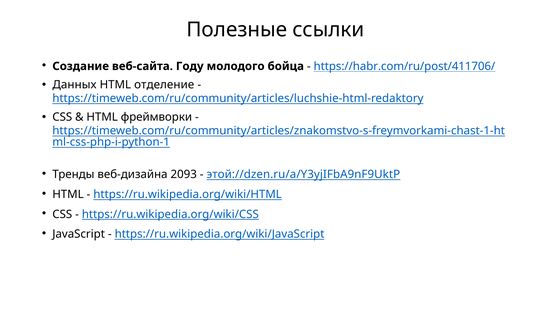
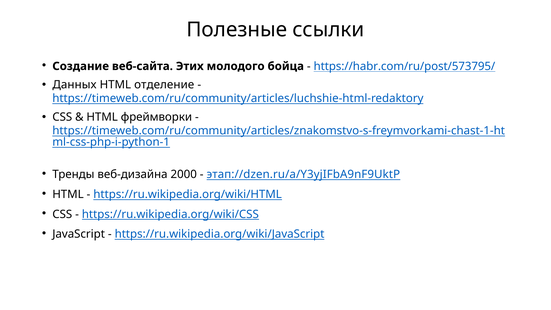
Году: Году -> Этих (190, 66)
https://habr.com/ru/post/411706/: https://habr.com/ru/post/411706/ -> https://habr.com/ru/post/573795/ (404, 66)
2093: 2093 -> 2000 (184, 174)
этой://dzen.ru/a/Y3yjIFbA9nF9UktP: этой://dzen.ru/a/Y3yjIFbA9nF9UktP -> этап://dzen.ru/a/Y3yjIFbA9nF9UktP (303, 174)
